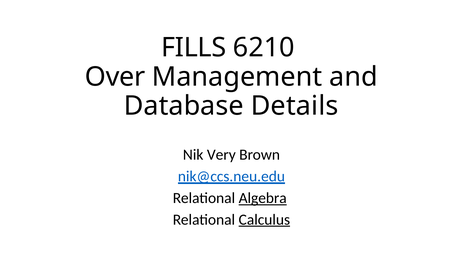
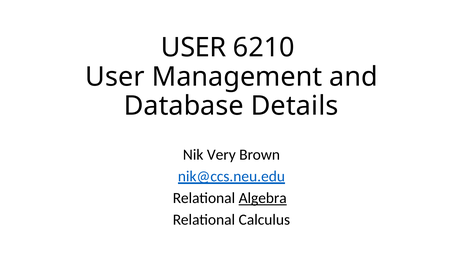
FILLS: FILLS -> USER (194, 47)
Over: Over -> User (115, 77)
Calculus underline: present -> none (264, 219)
